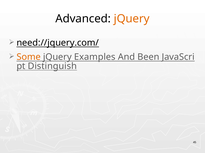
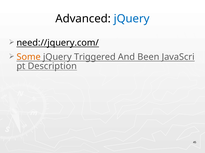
jQuery colour: orange -> blue (132, 19)
Examples: Examples -> Triggered (95, 57)
Distinguish: Distinguish -> Description (52, 66)
